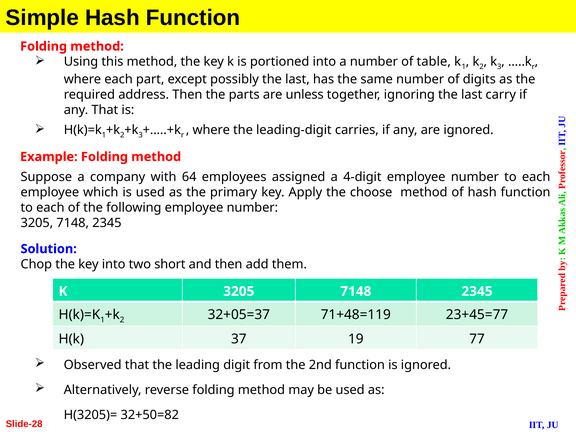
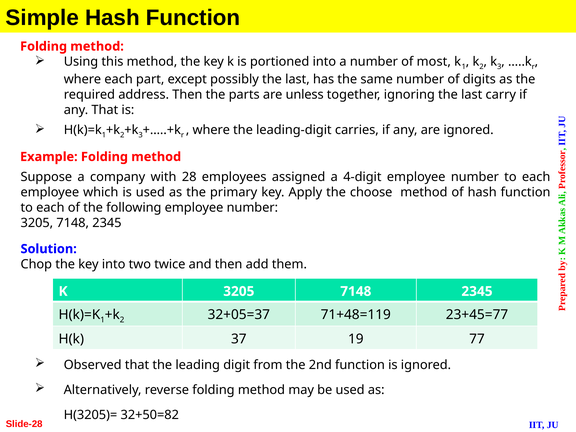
table: table -> most (434, 62)
64: 64 -> 28 (189, 177)
short: short -> twice (170, 264)
